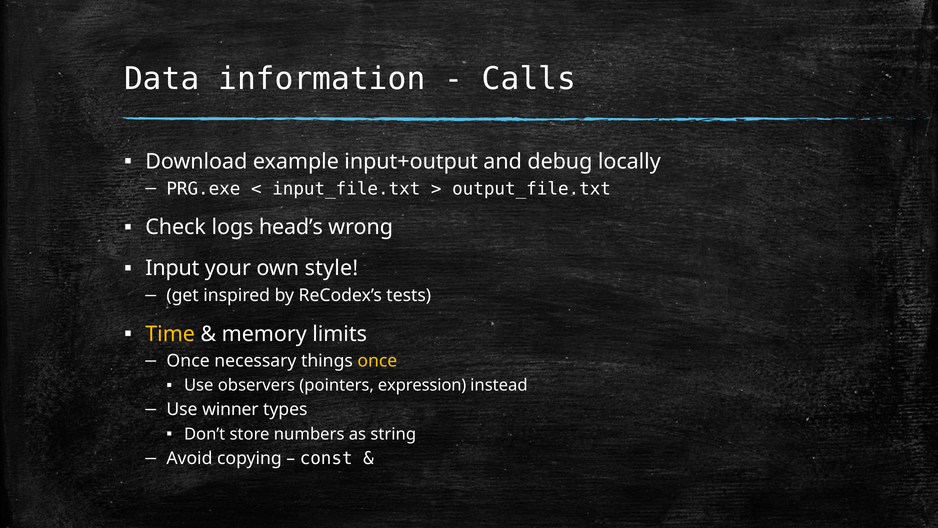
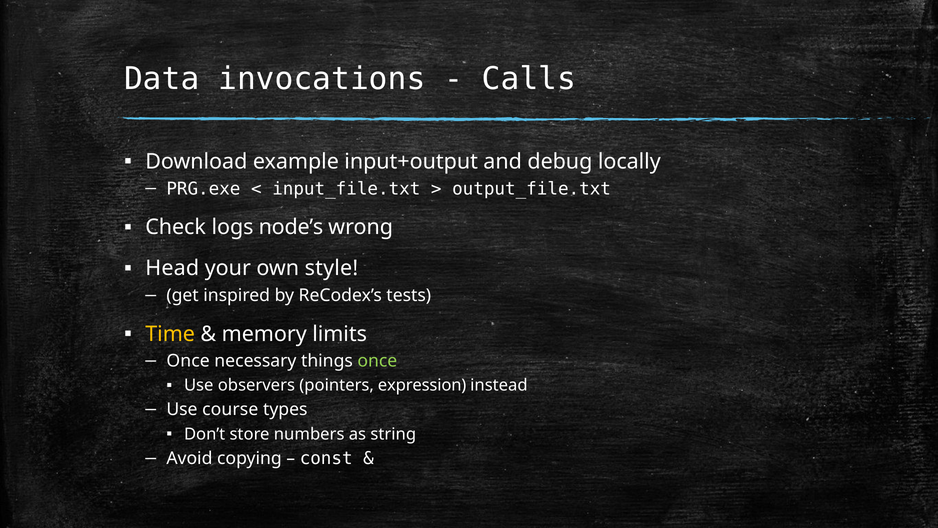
information: information -> invocations (322, 79)
head’s: head’s -> node’s (291, 227)
Input: Input -> Head (172, 268)
once colour: yellow -> light green (377, 361)
winner: winner -> course (230, 410)
